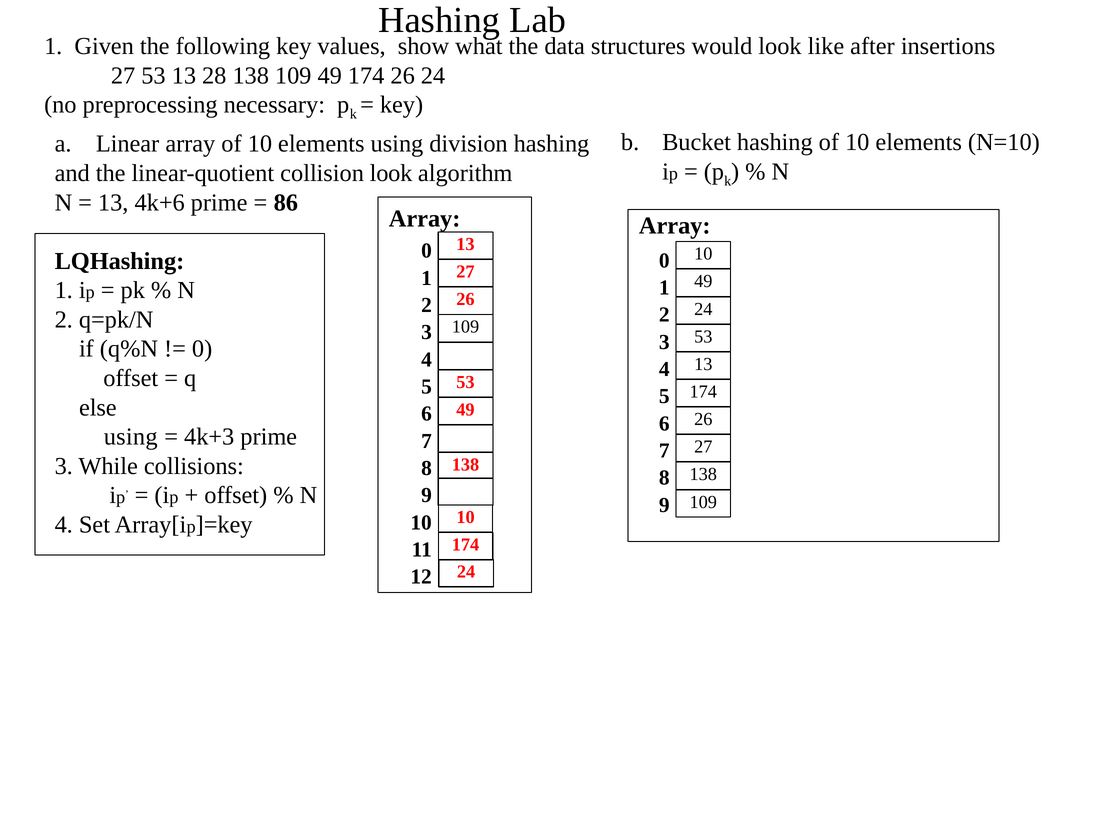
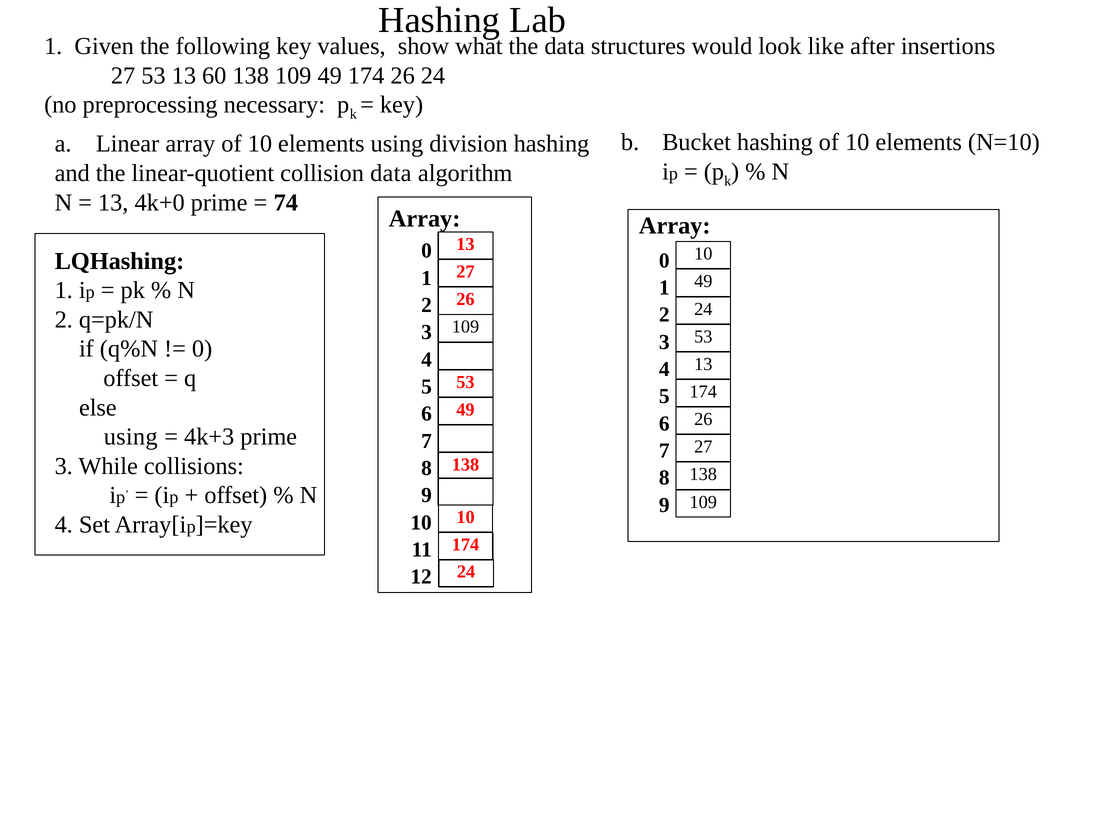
28: 28 -> 60 (214, 75)
collision look: look -> data (391, 173)
4k+6: 4k+6 -> 4k+0 (160, 203)
86: 86 -> 74 (286, 203)
